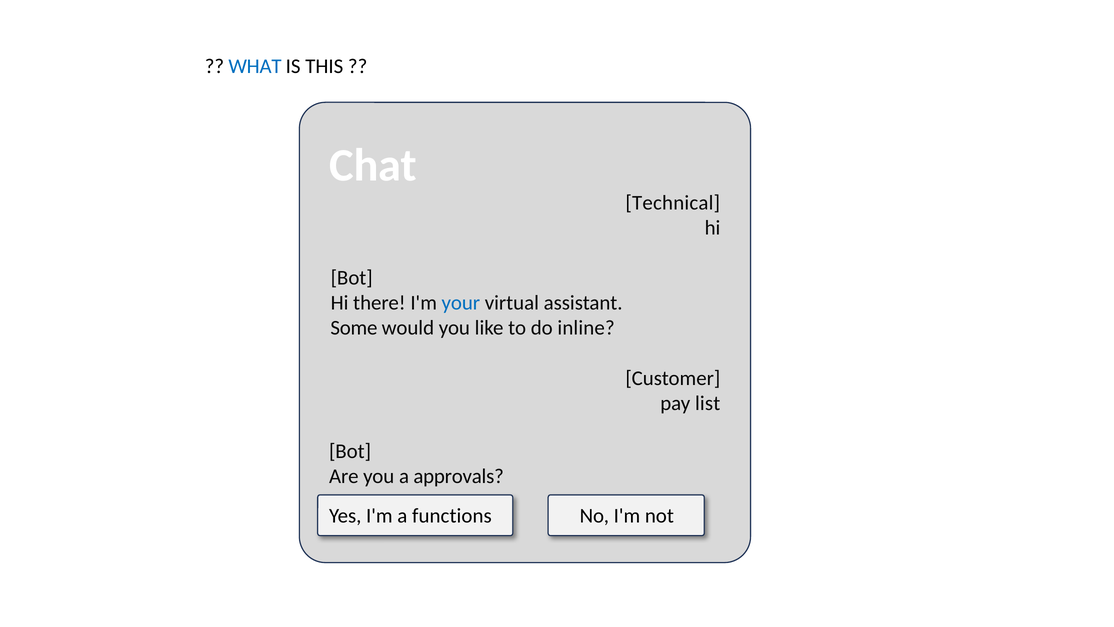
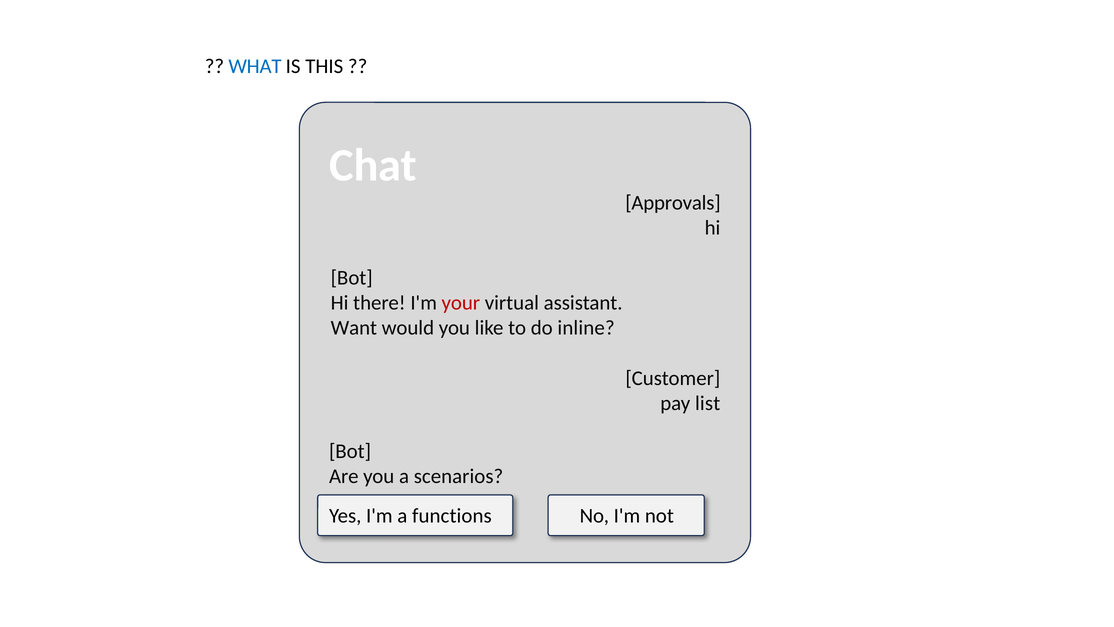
Technical: Technical -> Approvals (673, 203)
your colour: blue -> red (461, 303)
Some: Some -> Want (354, 328)
approvals: approvals -> scenarios (459, 476)
